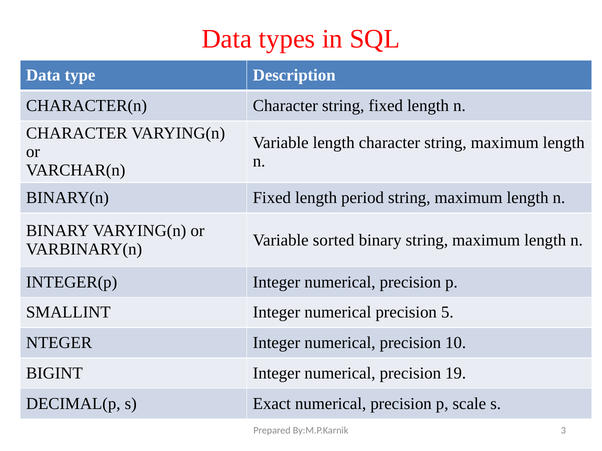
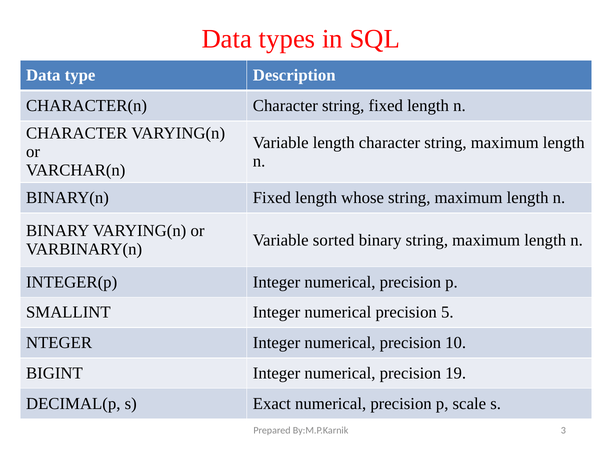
period: period -> whose (363, 198)
